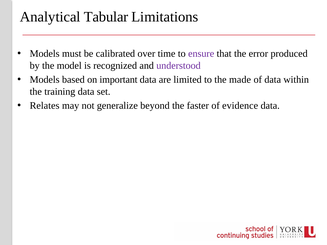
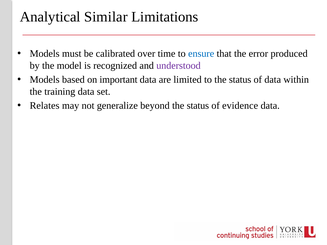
Tabular: Tabular -> Similar (106, 17)
ensure colour: purple -> blue (201, 54)
to the made: made -> status (240, 80)
beyond the faster: faster -> status (198, 106)
